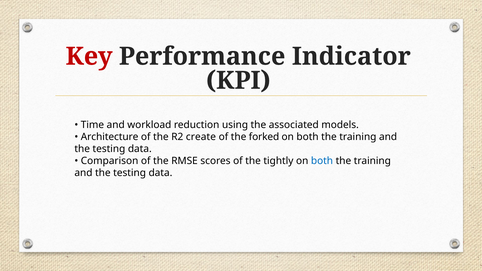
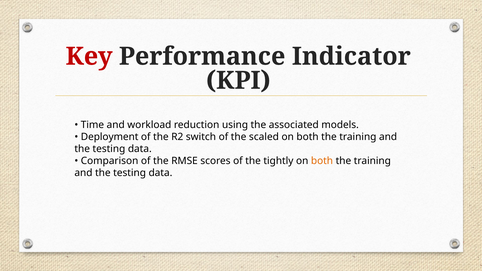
Architecture: Architecture -> Deployment (110, 137)
create: create -> switch (201, 137)
forked: forked -> scaled (264, 137)
both colour: blue -> orange (322, 161)
